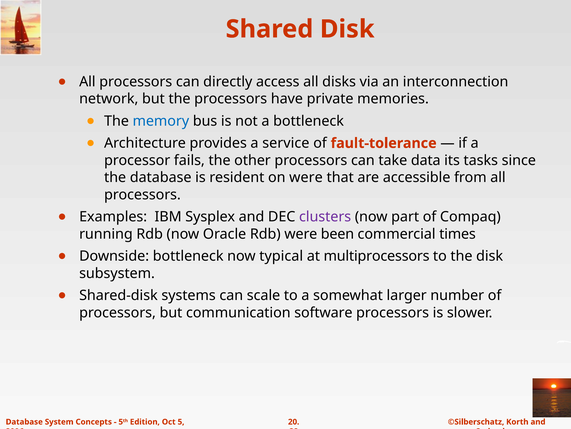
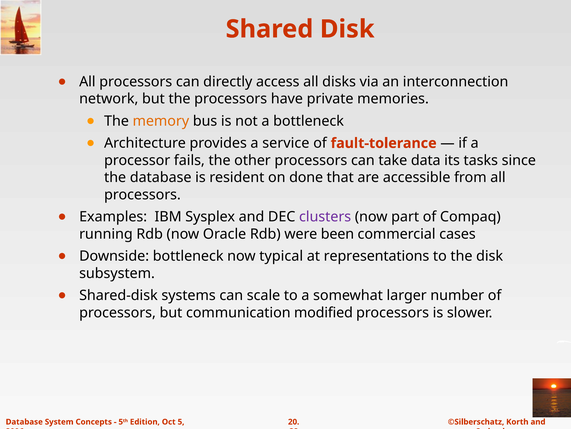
memory colour: blue -> orange (161, 121)
on were: were -> done (306, 177)
times: times -> cases (457, 234)
multiprocessors: multiprocessors -> representations (377, 256)
software: software -> modified (323, 312)
